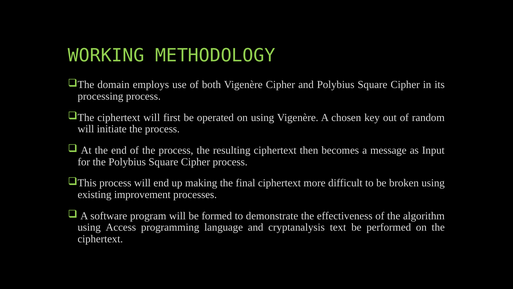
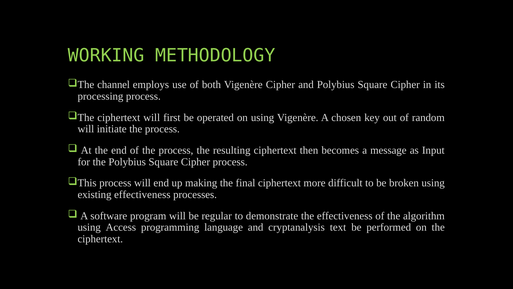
domain: domain -> channel (114, 85)
existing improvement: improvement -> effectiveness (142, 194)
formed: formed -> regular (217, 216)
